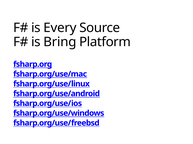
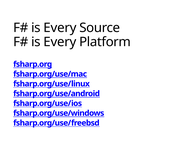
Bring: Bring -> Every (60, 42)
